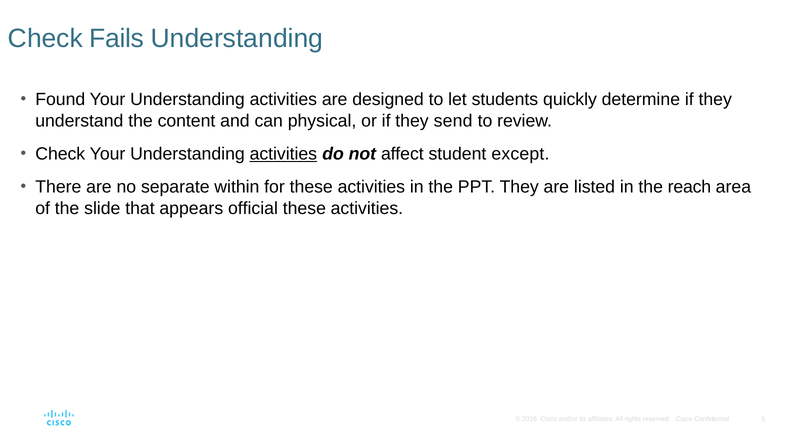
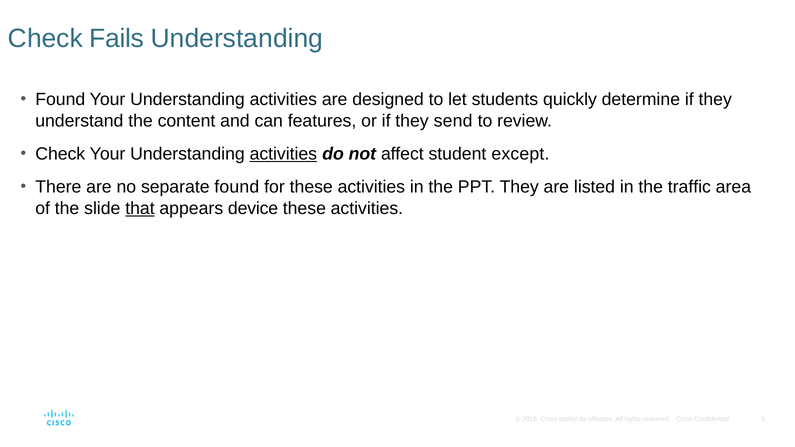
physical: physical -> features (322, 121)
separate within: within -> found (237, 187)
reach: reach -> traffic (689, 187)
that underline: none -> present (140, 208)
official: official -> device (253, 208)
